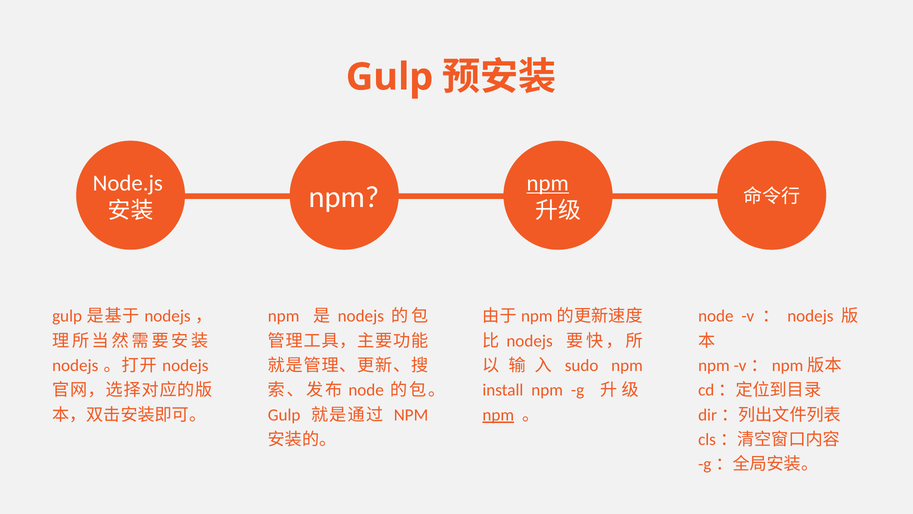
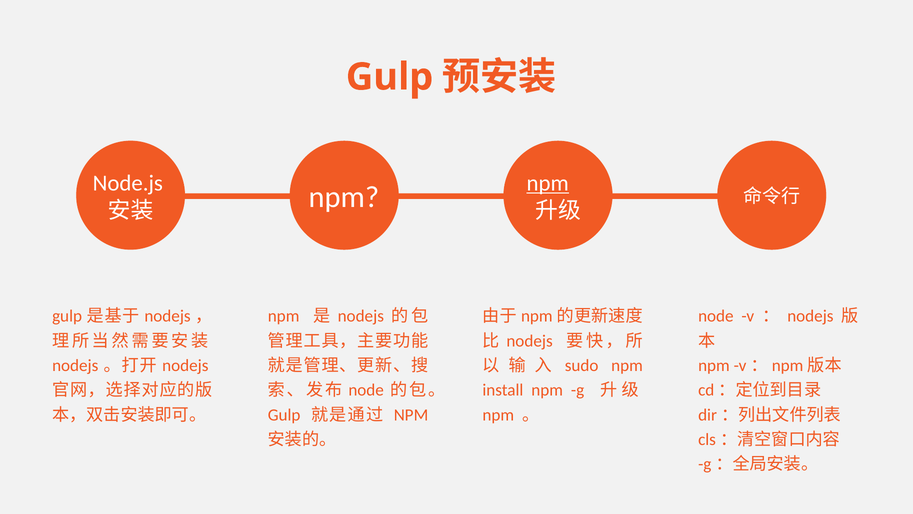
npm underline: present -> none (498, 415)
